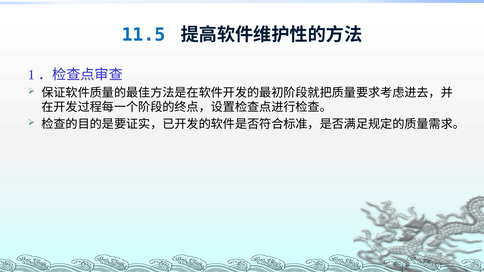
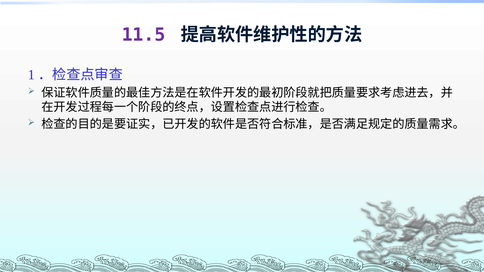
11.5 colour: blue -> purple (144, 35)
